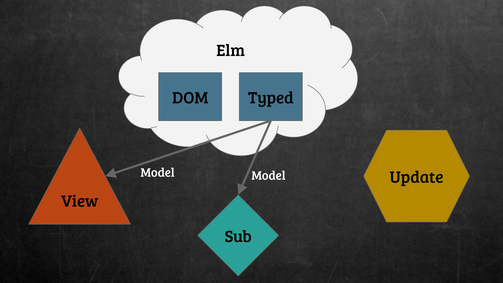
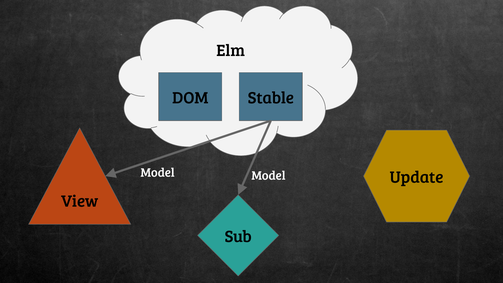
Typed: Typed -> Stable (271, 98)
